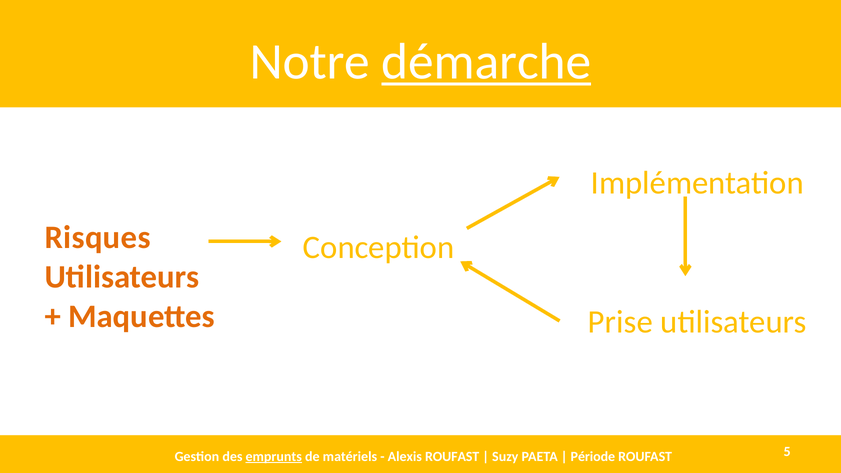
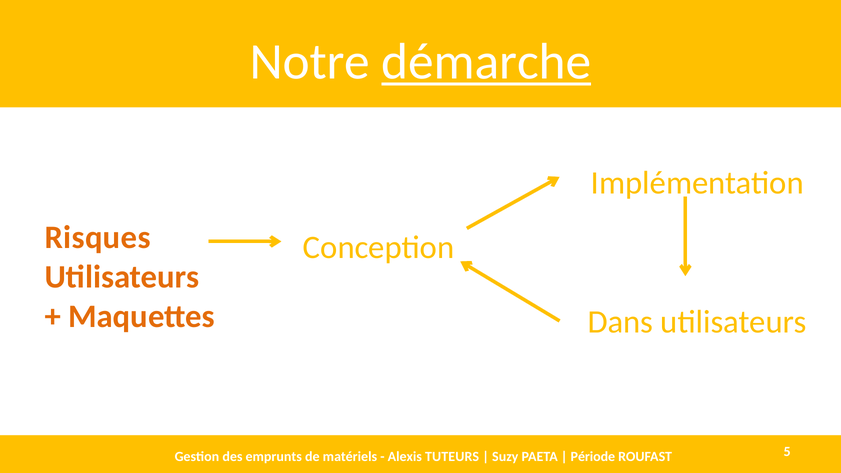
Prise: Prise -> Dans (620, 322)
emprunts underline: present -> none (274, 457)
Alexis ROUFAST: ROUFAST -> TUTEURS (452, 457)
